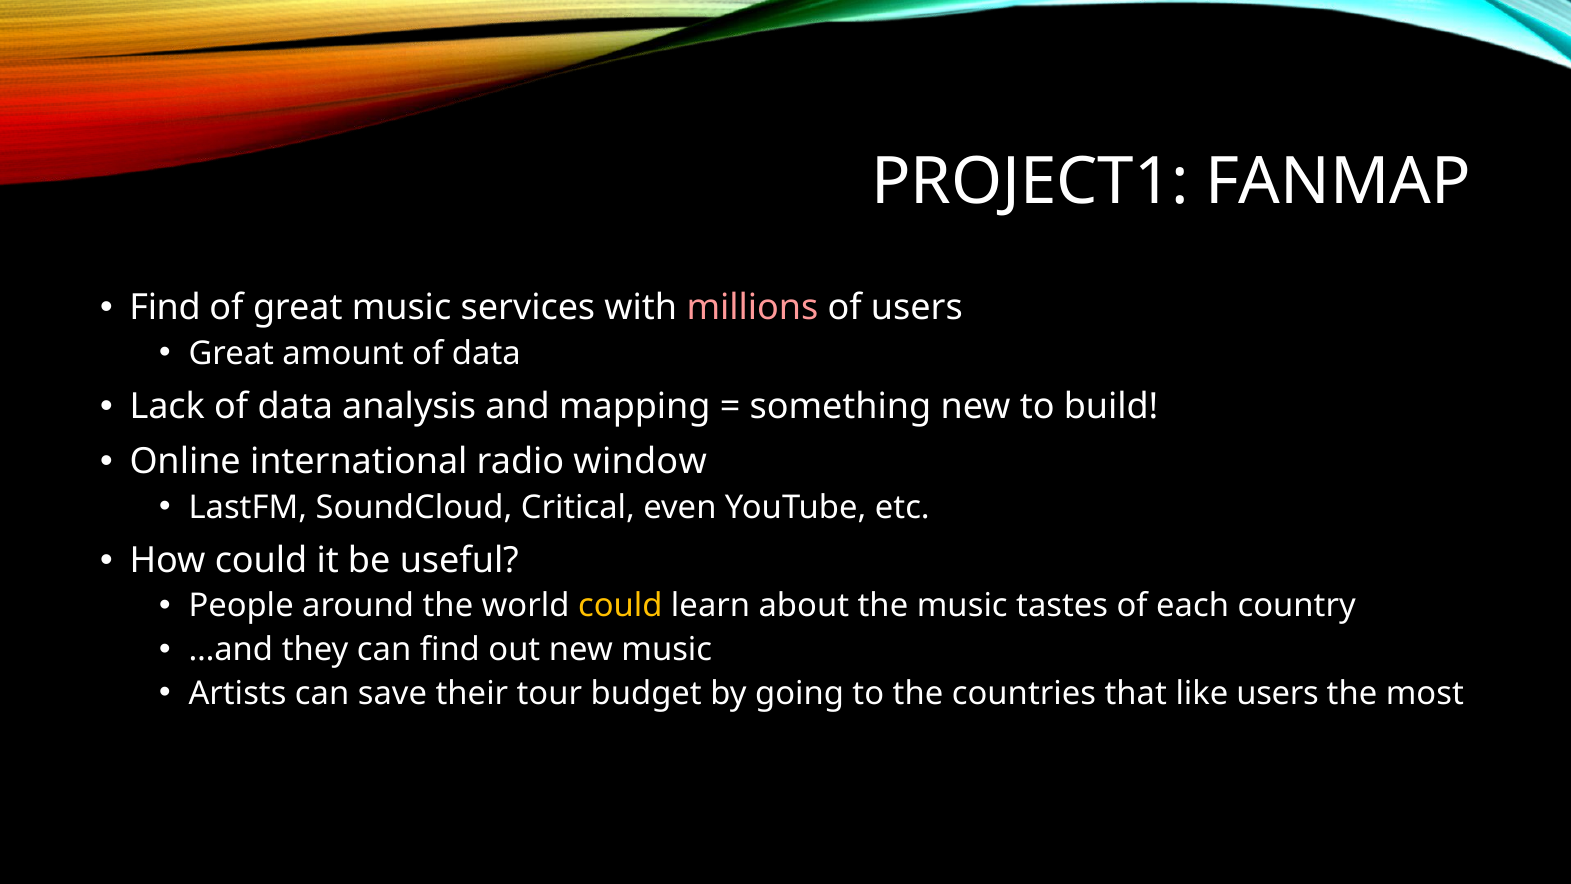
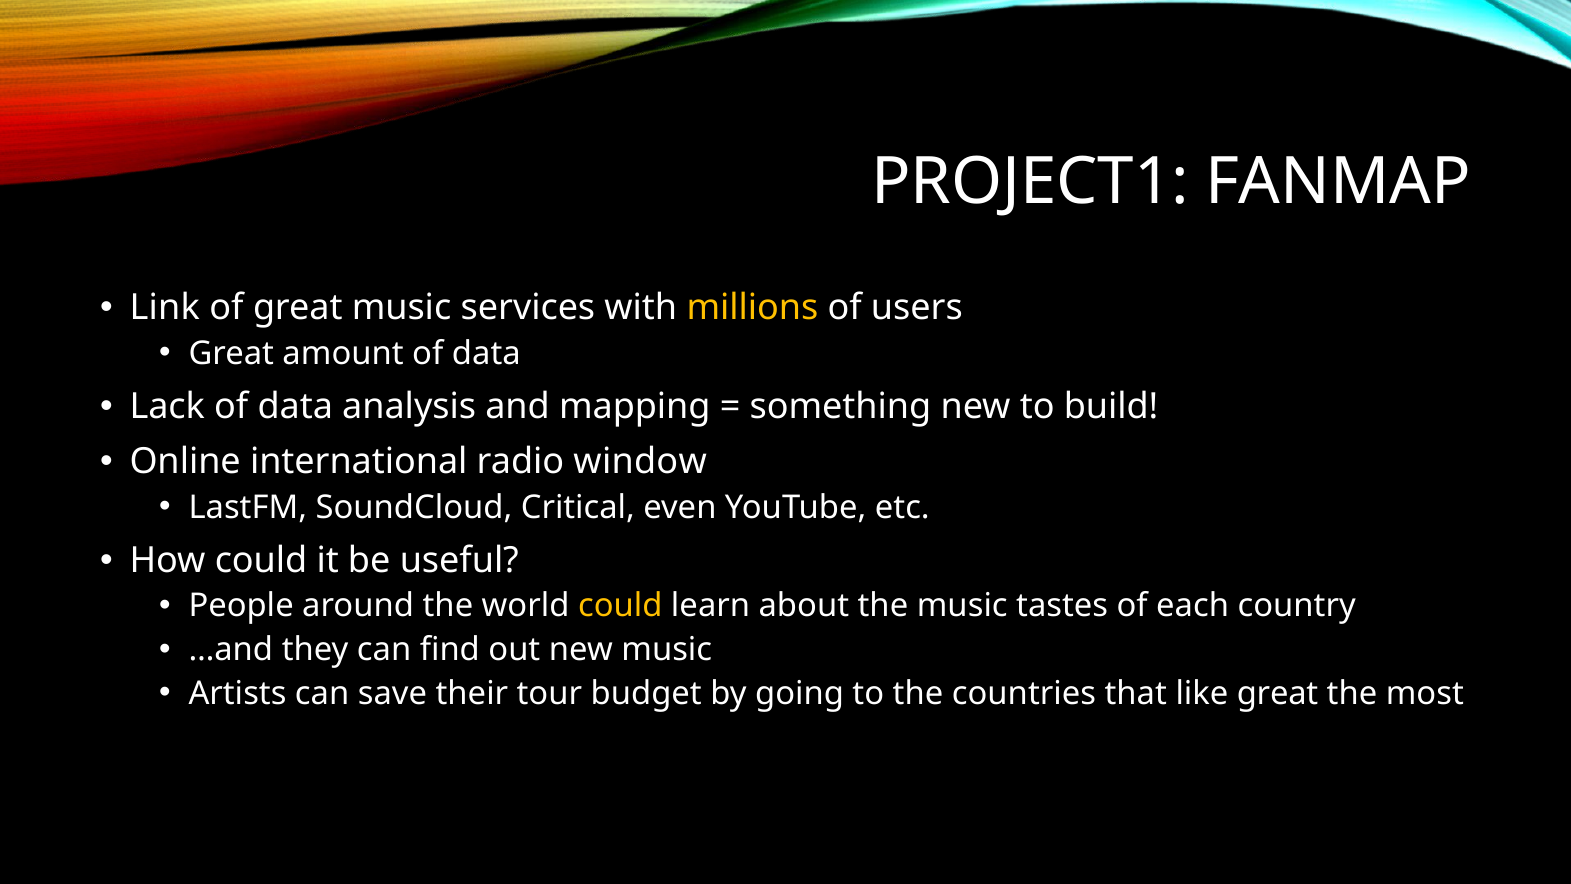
Find: Find -> Link (165, 308)
millions colour: pink -> yellow (752, 308)
like users: users -> great (1278, 693)
